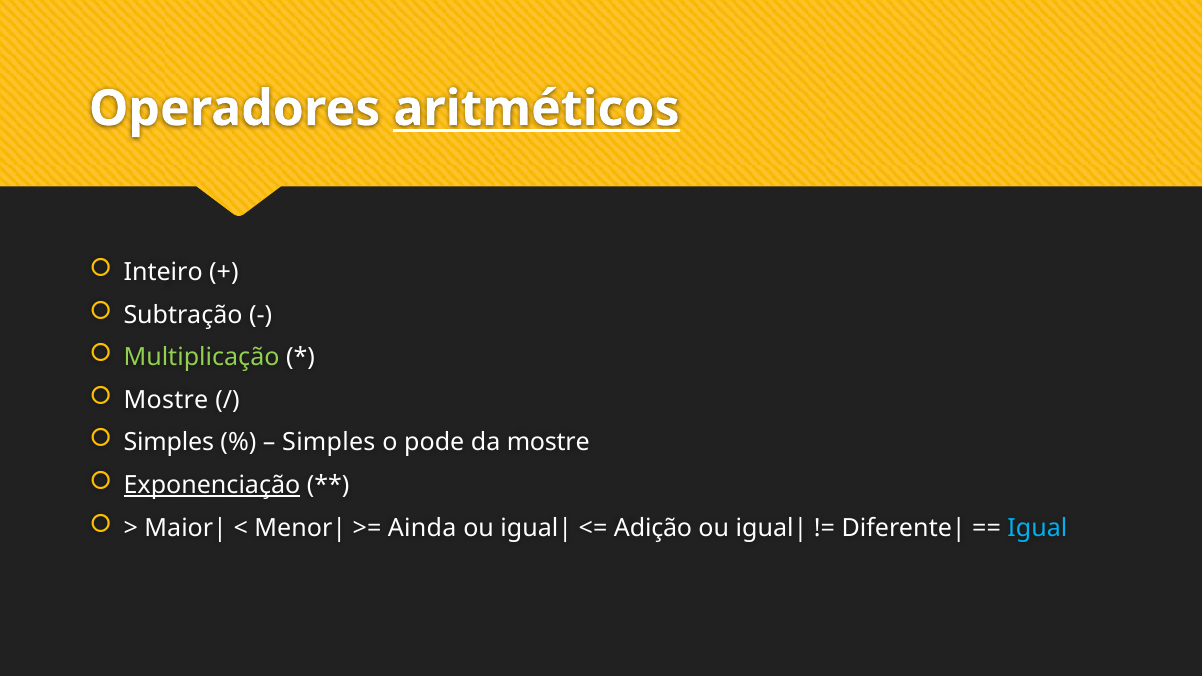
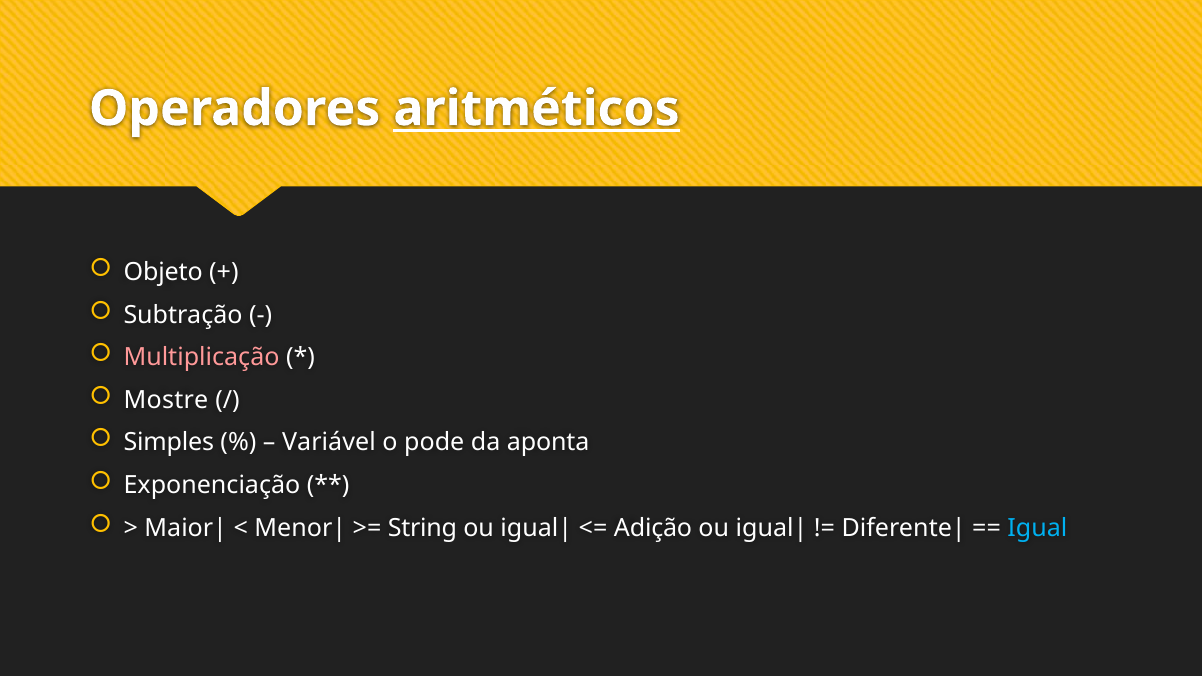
Inteiro: Inteiro -> Objeto (163, 272)
Multiplicação colour: light green -> pink (202, 357)
Simples: Simples -> Variável (329, 443)
da mostre: mostre -> aponta (548, 443)
Exponenciação underline: present -> none (212, 485)
Ainda: Ainda -> String (422, 528)
